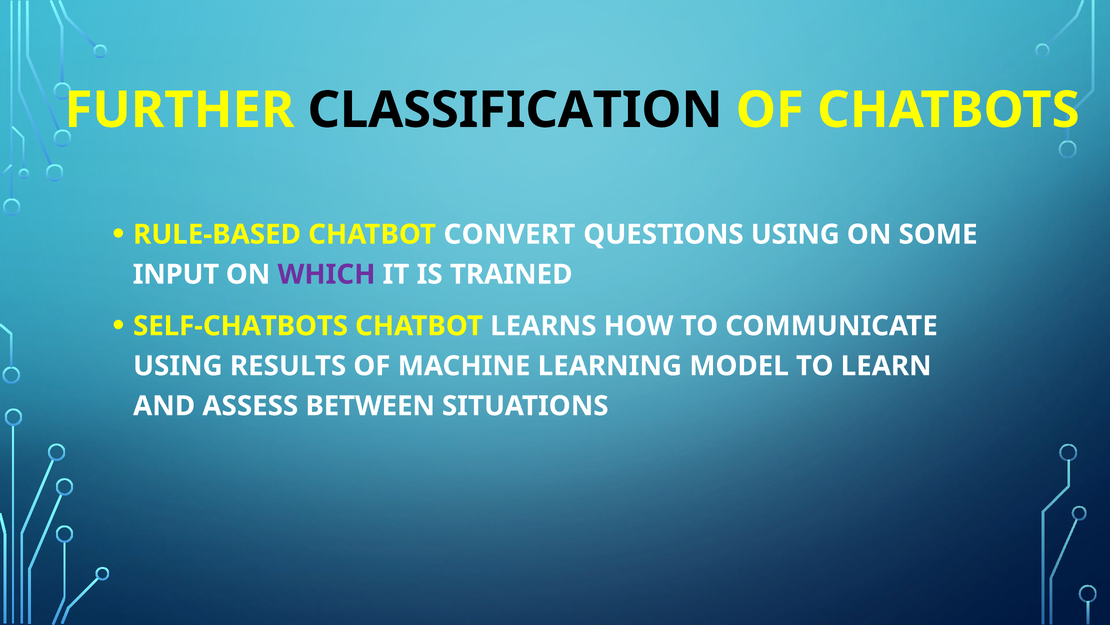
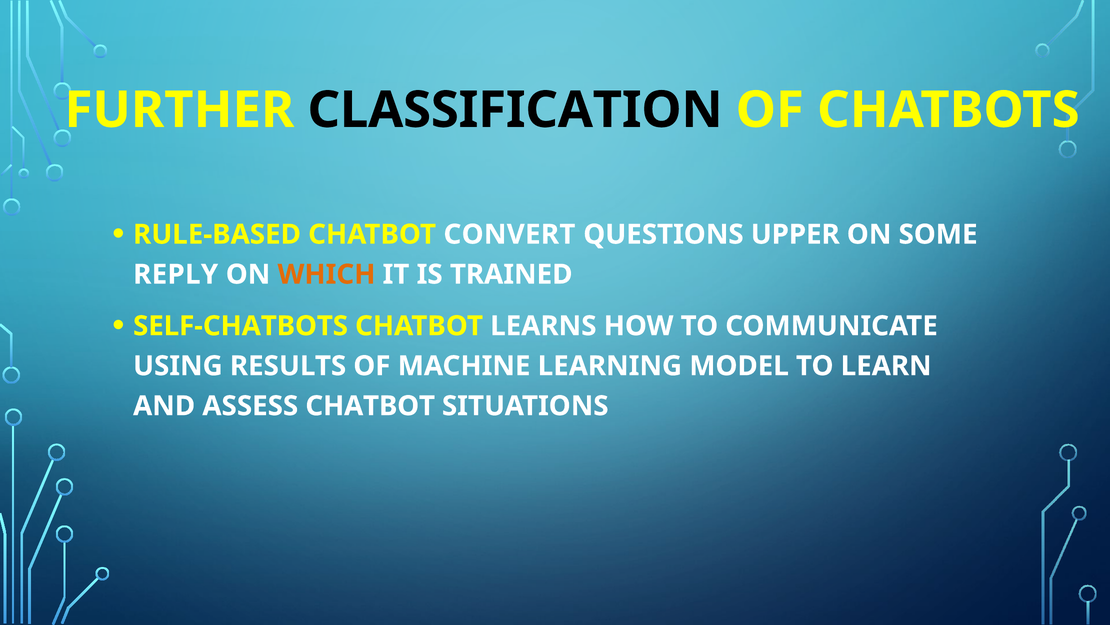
QUESTIONS USING: USING -> UPPER (795, 234)
INPUT: INPUT -> REPLY (176, 274)
WHICH colour: purple -> orange (326, 274)
ASSESS BETWEEN: BETWEEN -> CHATBOT (370, 406)
